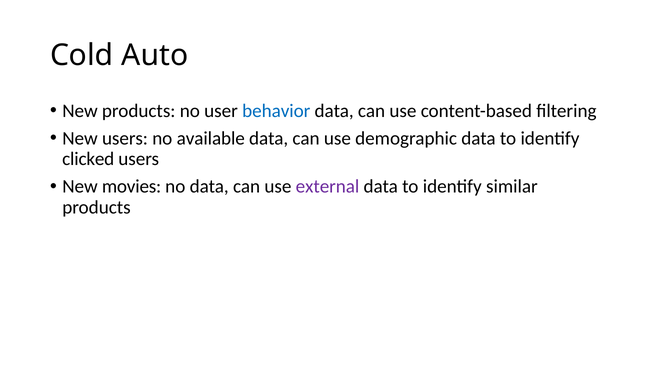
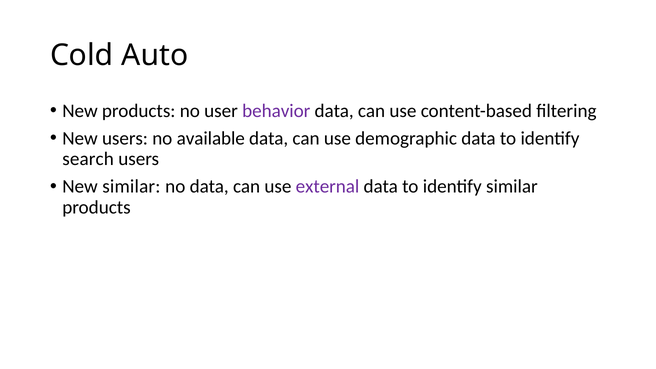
behavior colour: blue -> purple (276, 111)
clicked: clicked -> search (88, 159)
New movies: movies -> similar (131, 187)
